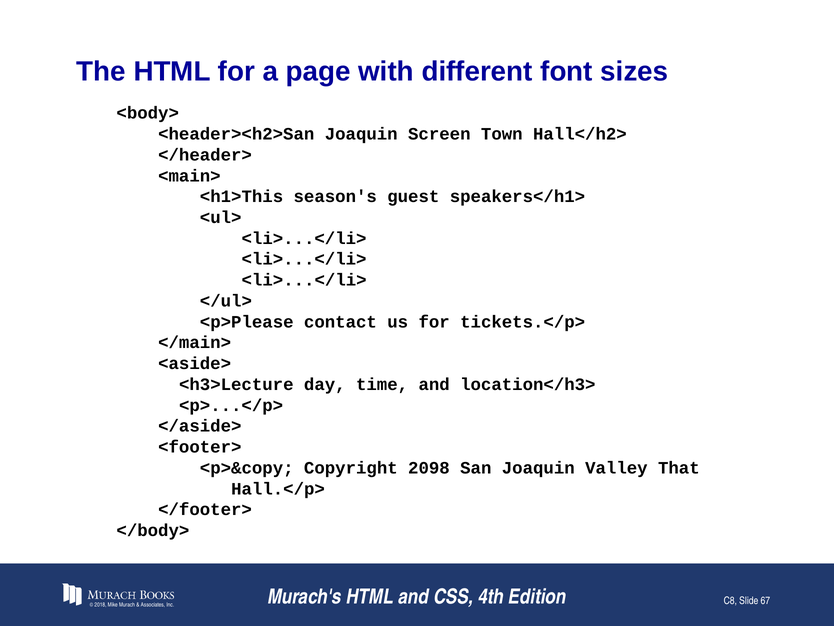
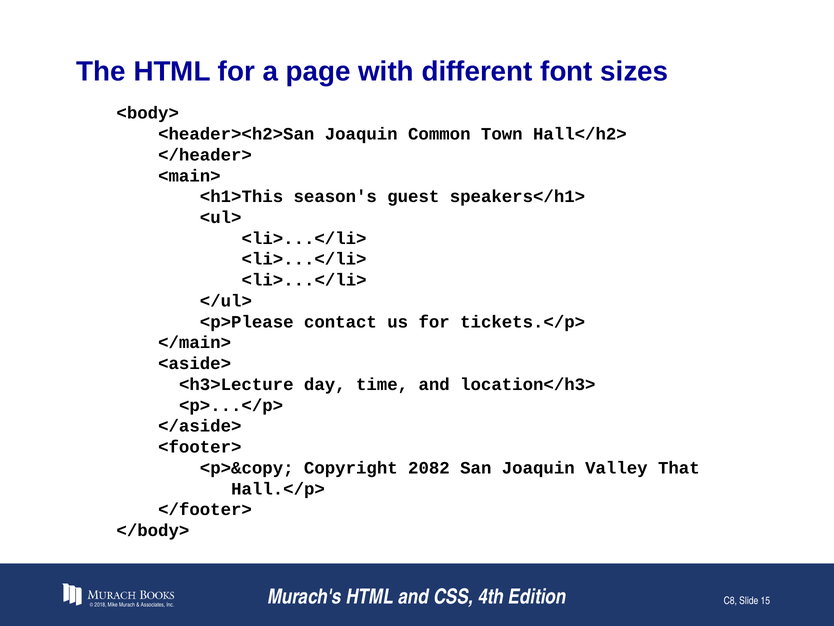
Screen: Screen -> Common (439, 134)
2098: 2098 -> 2082 (429, 468)
67: 67 -> 15 (765, 600)
